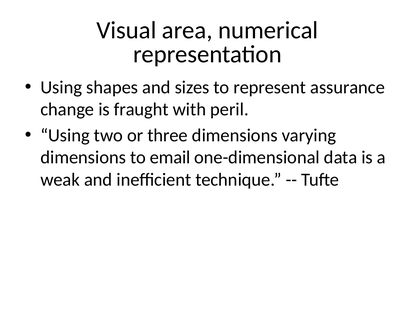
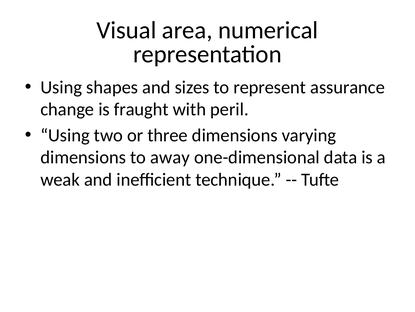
email: email -> away (170, 157)
